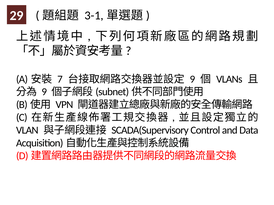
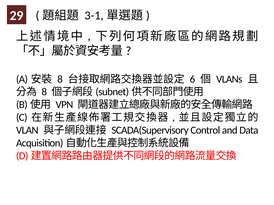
7: 7 -> 8 (60, 79)
9: 9 -> 6 (192, 79)
9: 9 -> 8 (44, 92)
